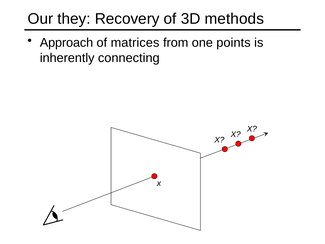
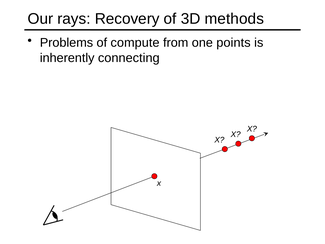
they: they -> rays (74, 19)
Approach: Approach -> Problems (66, 43)
matrices: matrices -> compute (135, 43)
